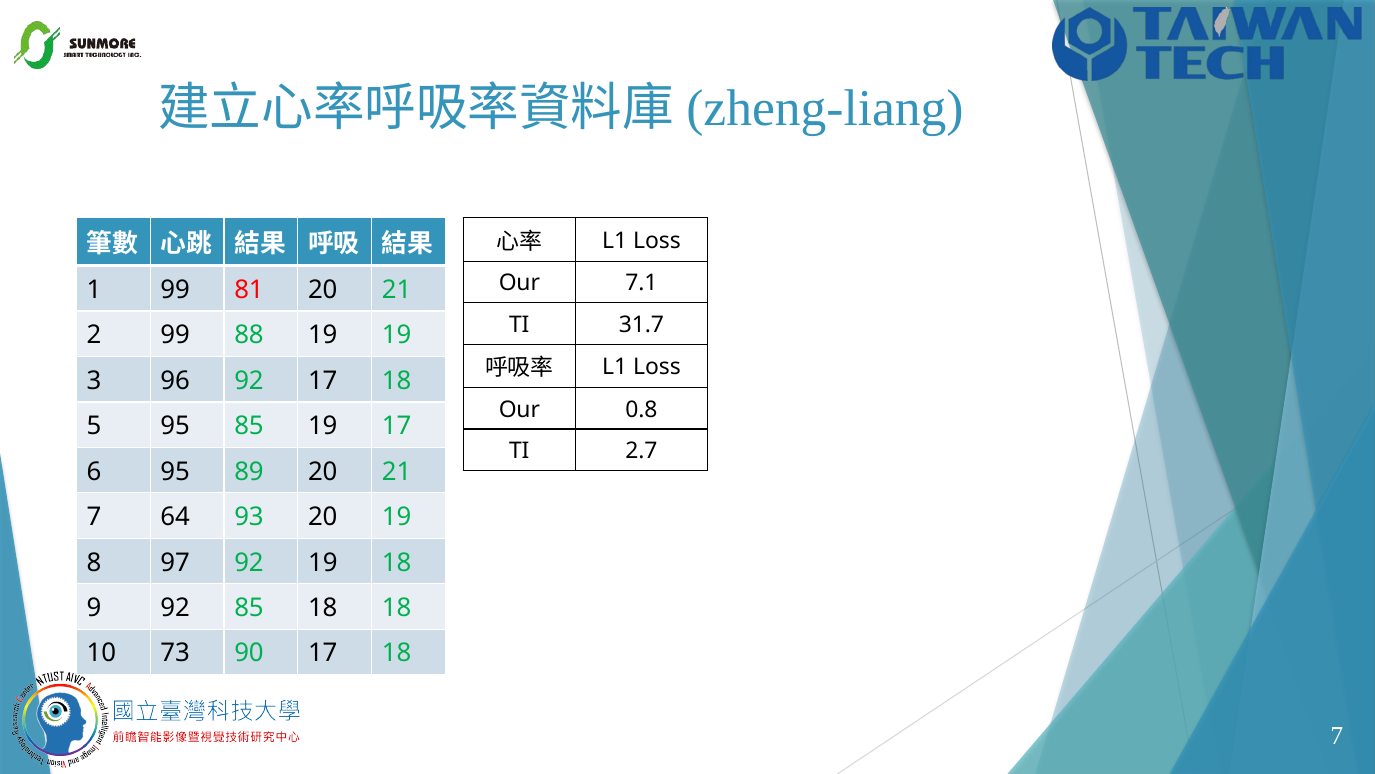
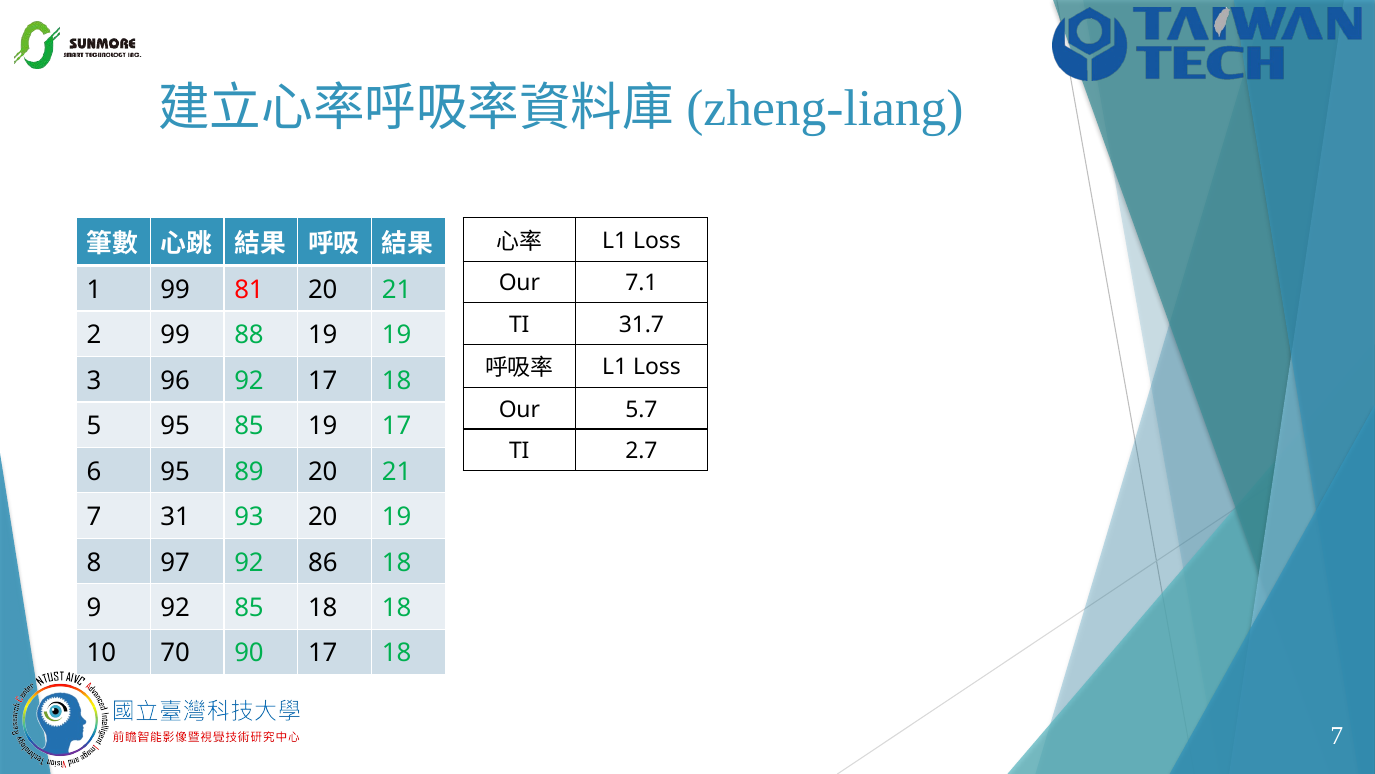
0.8: 0.8 -> 5.7 (641, 409)
64: 64 -> 31 (175, 517)
92 19: 19 -> 86 (323, 562)
73: 73 -> 70 (175, 653)
